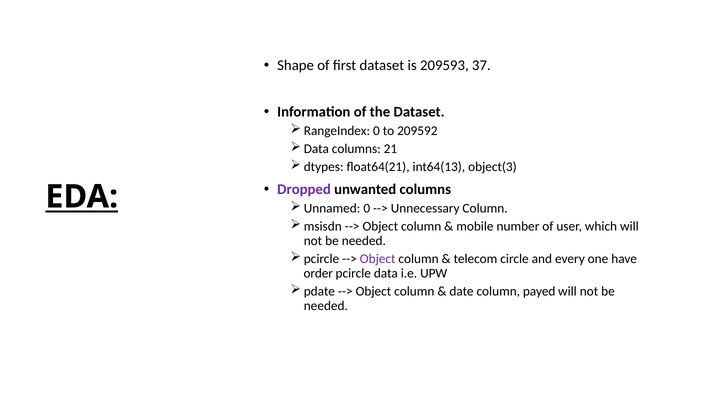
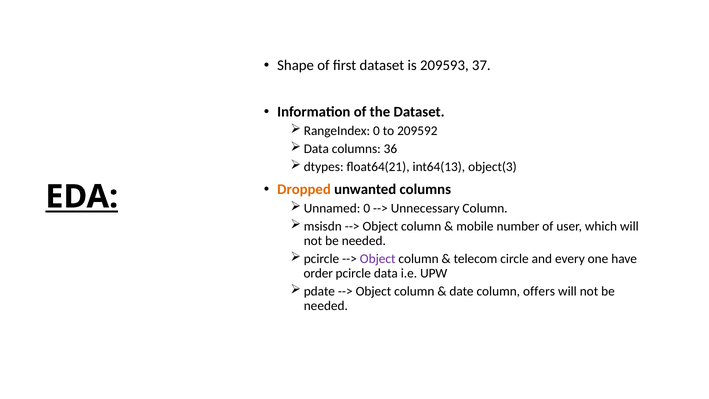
21: 21 -> 36 (390, 149)
Dropped colour: purple -> orange (304, 190)
payed: payed -> offers (539, 291)
